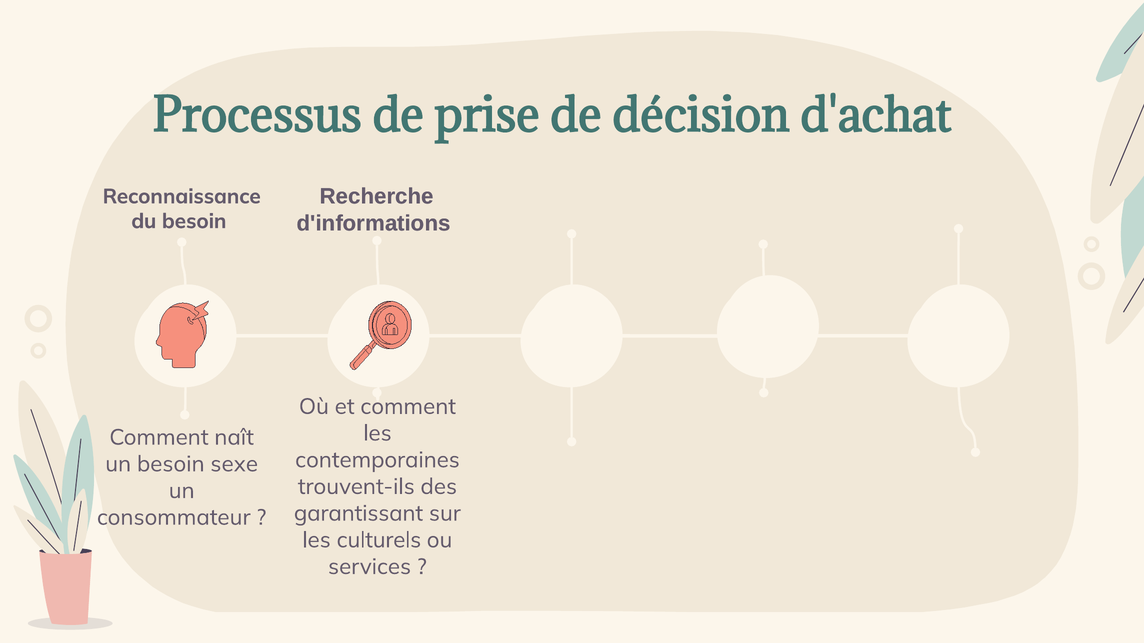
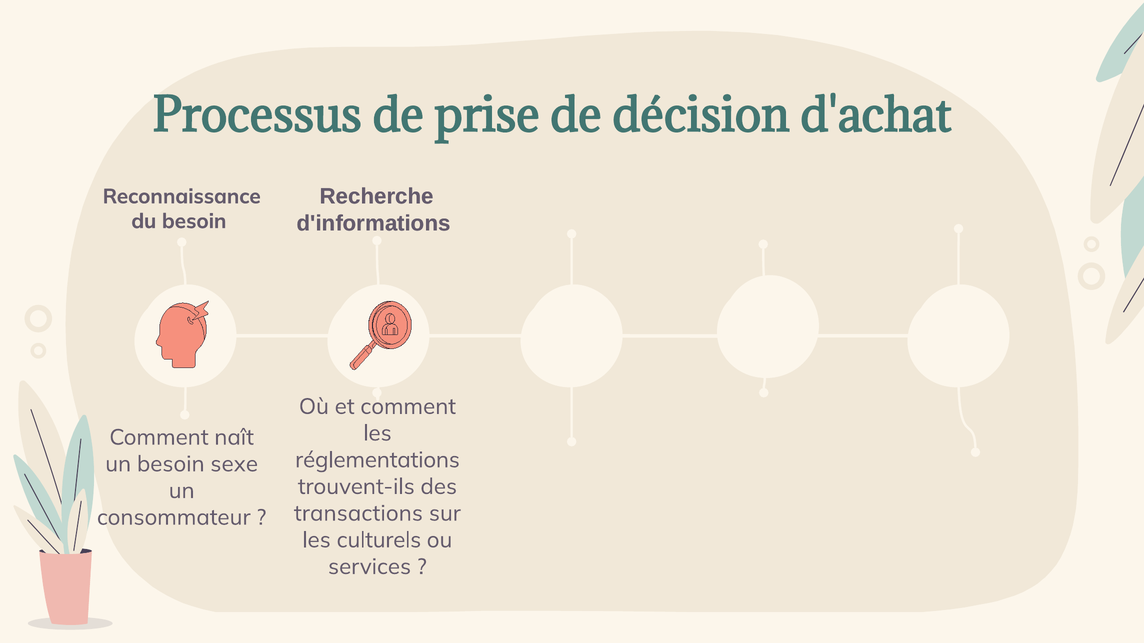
contemporaines: contemporaines -> réglementations (378, 460)
garantissant: garantissant -> transactions (358, 514)
